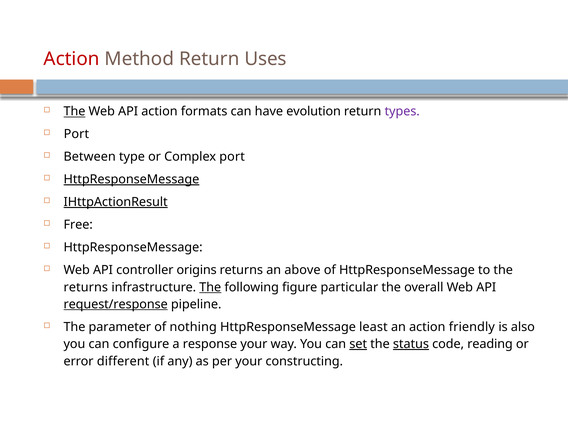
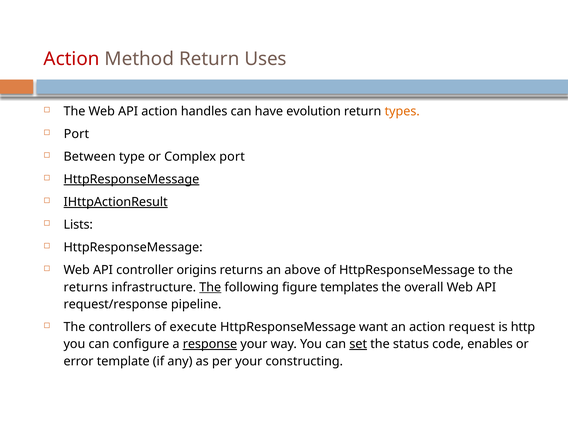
The underline: present -> none (74, 111)
formats: formats -> handles (204, 111)
types colour: purple -> orange (402, 111)
Free: Free -> Lists (78, 225)
particular: particular -> templates (349, 287)
request/response underline: present -> none (116, 304)
parameter: parameter -> controllers (120, 327)
nothing: nothing -> execute (193, 327)
least: least -> want (374, 327)
friendly: friendly -> request (472, 327)
also: also -> http (523, 327)
response underline: none -> present (210, 344)
status underline: present -> none (411, 344)
reading: reading -> enables (490, 344)
different: different -> template (123, 361)
